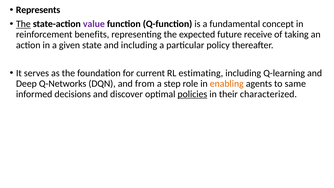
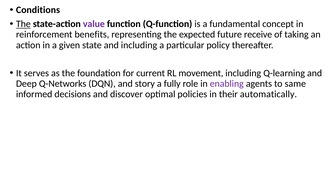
Represents: Represents -> Conditions (38, 10)
estimating: estimating -> movement (201, 73)
from: from -> story (145, 84)
step: step -> fully (172, 84)
enabling colour: orange -> purple (227, 84)
policies underline: present -> none (192, 94)
characterized: characterized -> automatically (268, 94)
